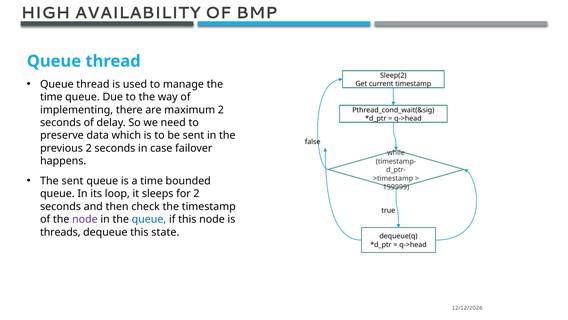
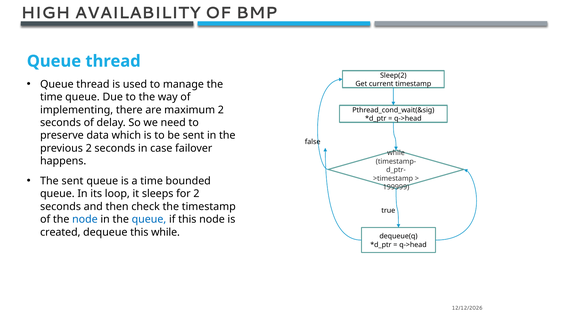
node colour: purple -> blue (85, 219)
threads: threads -> created (60, 232)
this state: state -> while (165, 232)
